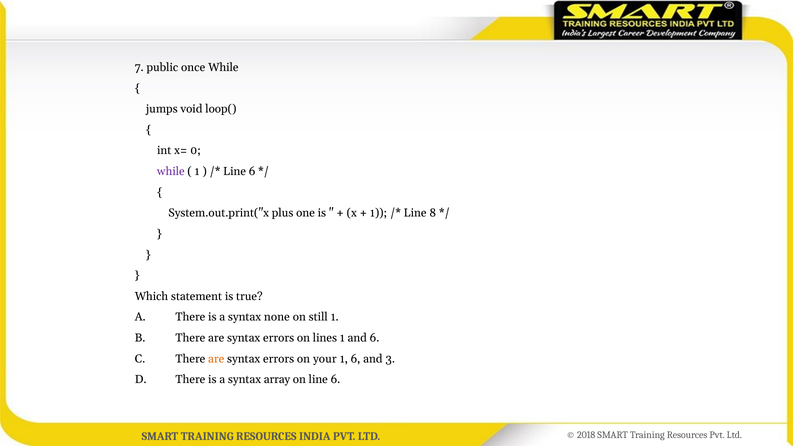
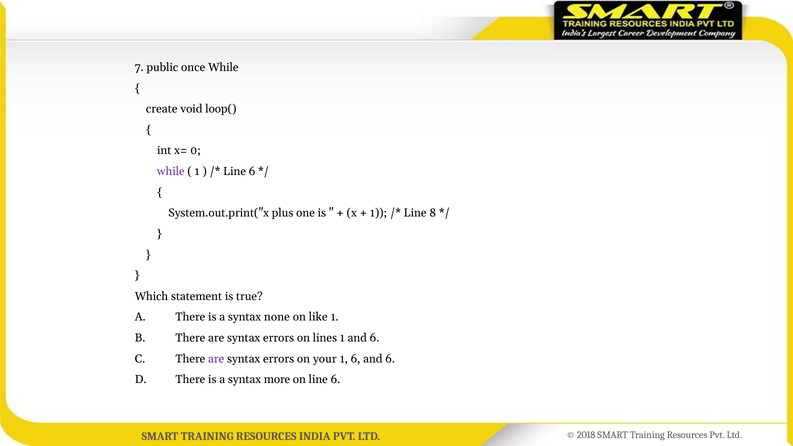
jumps: jumps -> create (162, 109)
still: still -> like (318, 317)
are colour: orange -> purple (216, 359)
6 and 3: 3 -> 6 (390, 359)
array: array -> more (277, 380)
